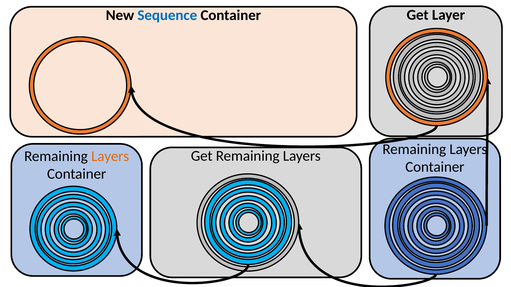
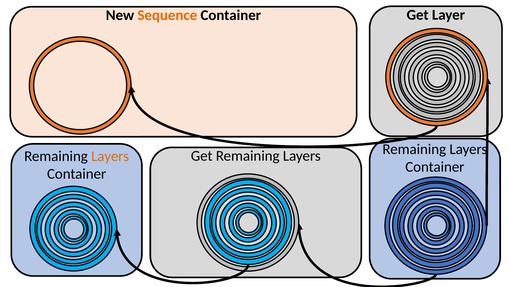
Sequence colour: blue -> orange (167, 15)
